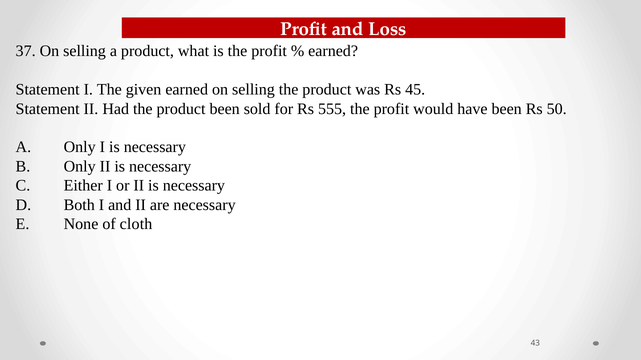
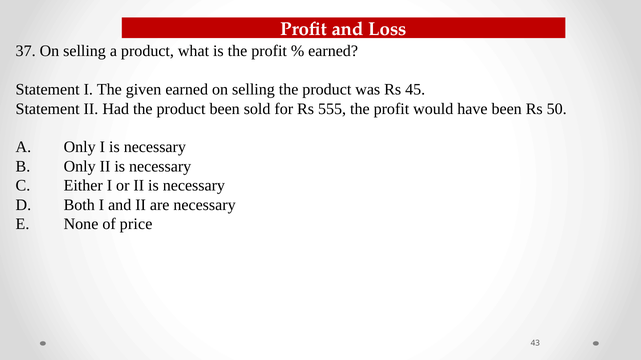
cloth: cloth -> price (136, 224)
